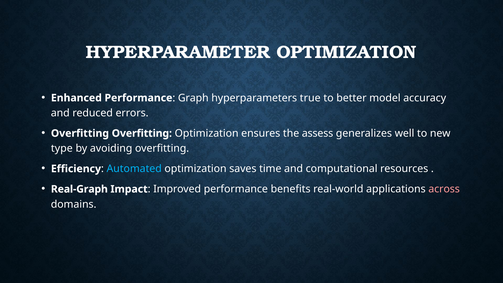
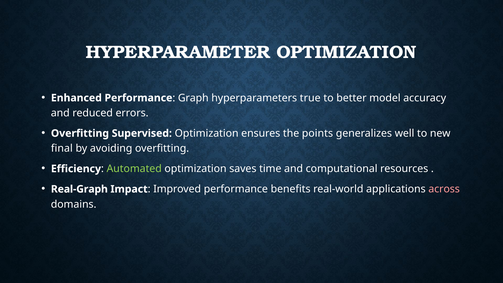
Overfitting Overfitting: Overfitting -> Supervised (142, 133)
assess: assess -> points (317, 133)
type: type -> final (62, 148)
Automated colour: light blue -> light green (134, 169)
